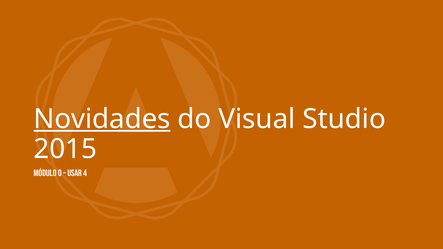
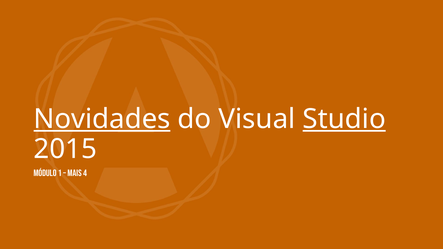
Studio underline: none -> present (344, 119)
0: 0 -> 1 (60, 173)
Usar: Usar -> Mais (75, 173)
